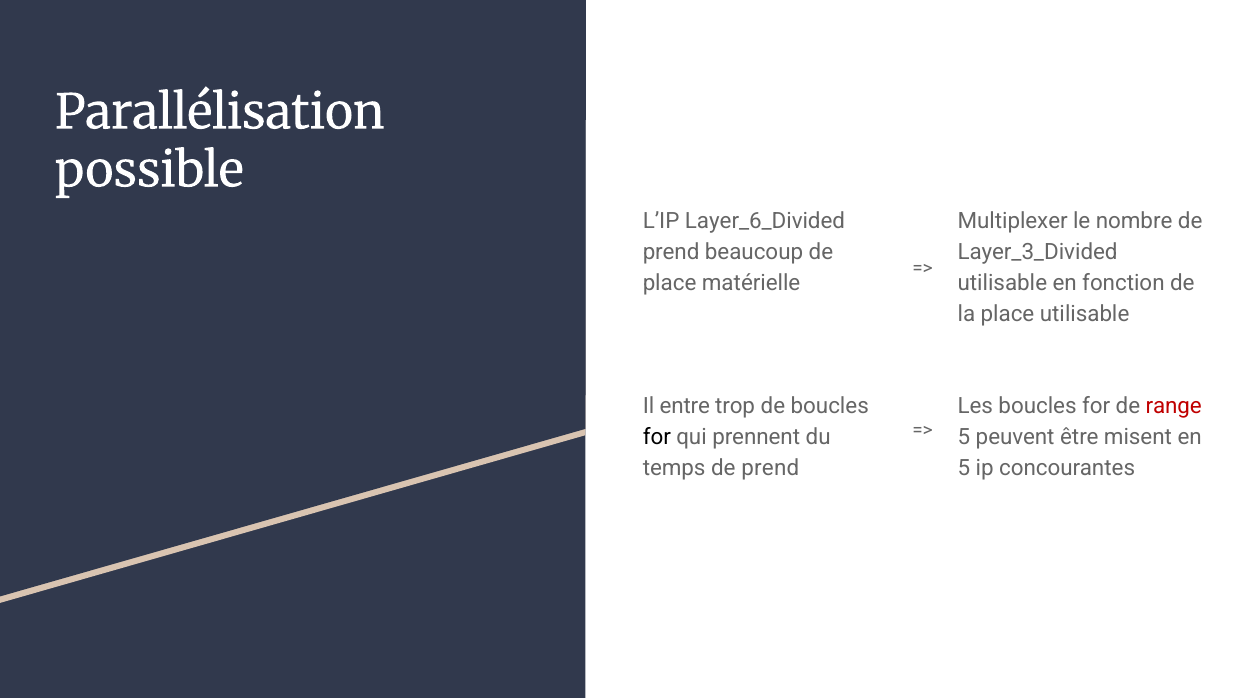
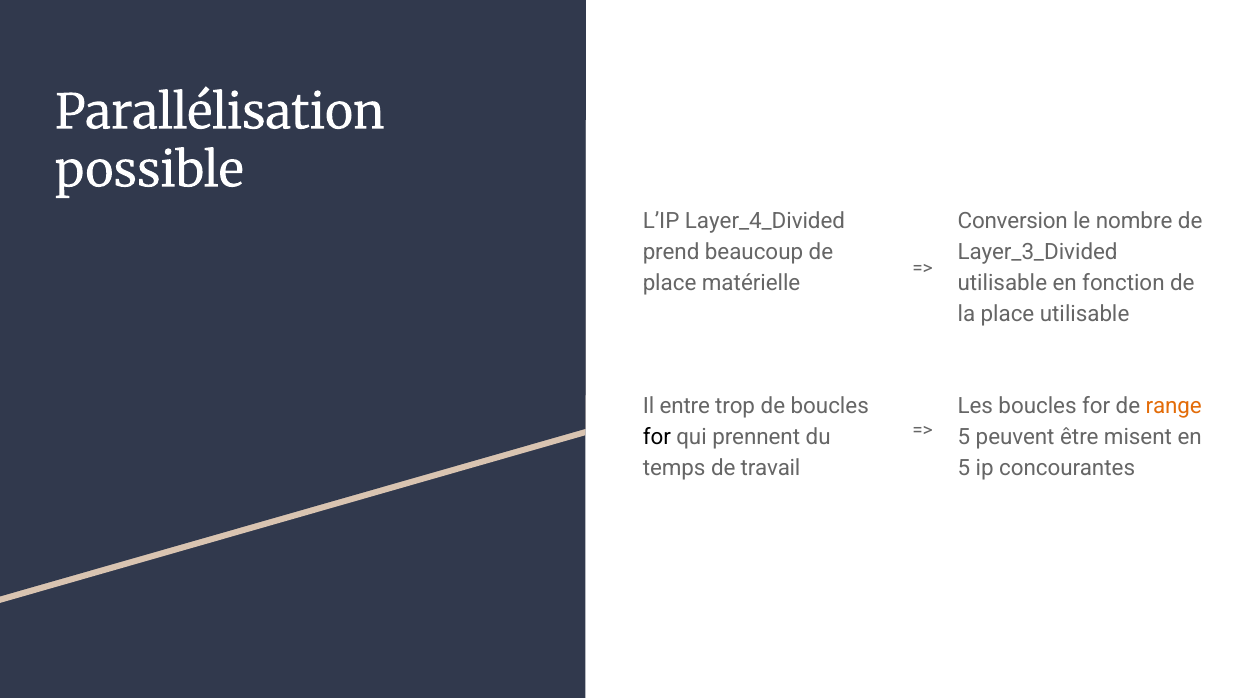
Layer_6_Divided: Layer_6_Divided -> Layer_4_Divided (765, 221)
Multiplexer: Multiplexer -> Conversion (1013, 221)
range colour: red -> orange (1174, 406)
de prend: prend -> travail (771, 468)
